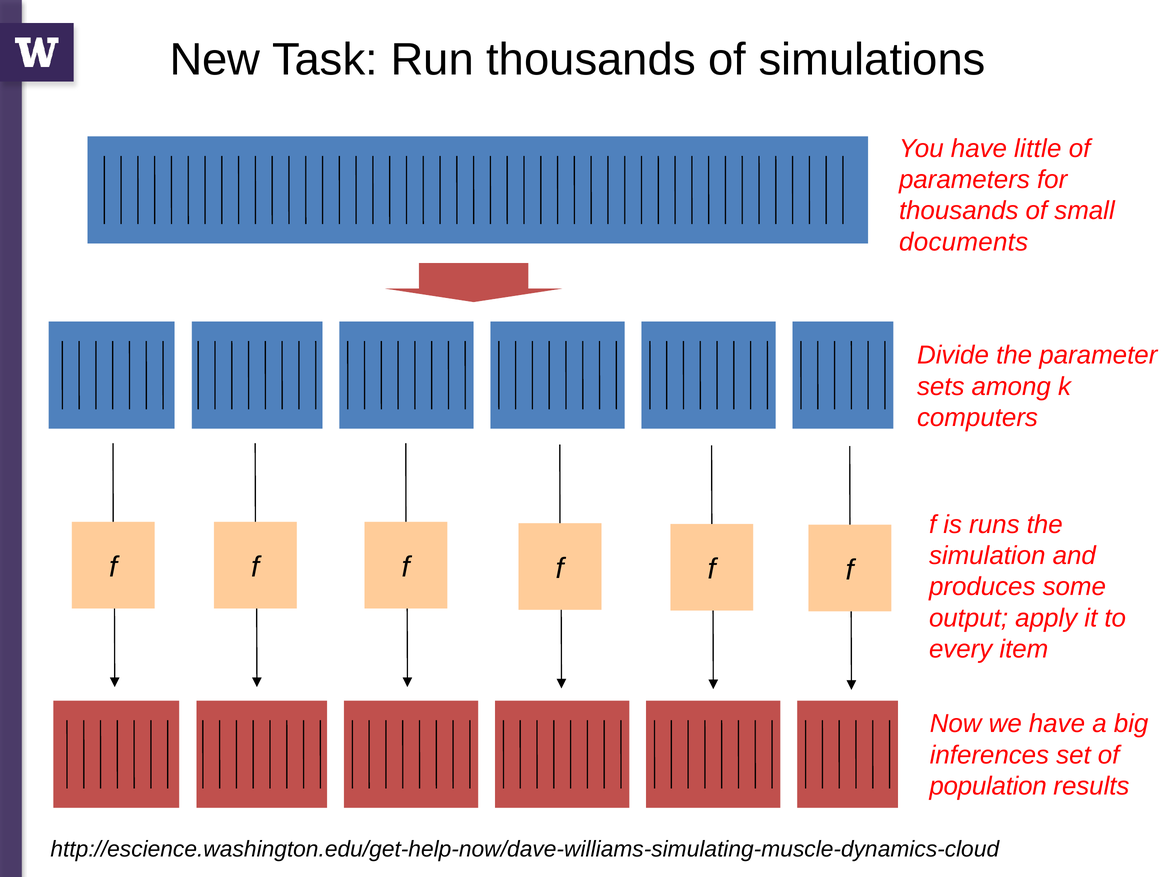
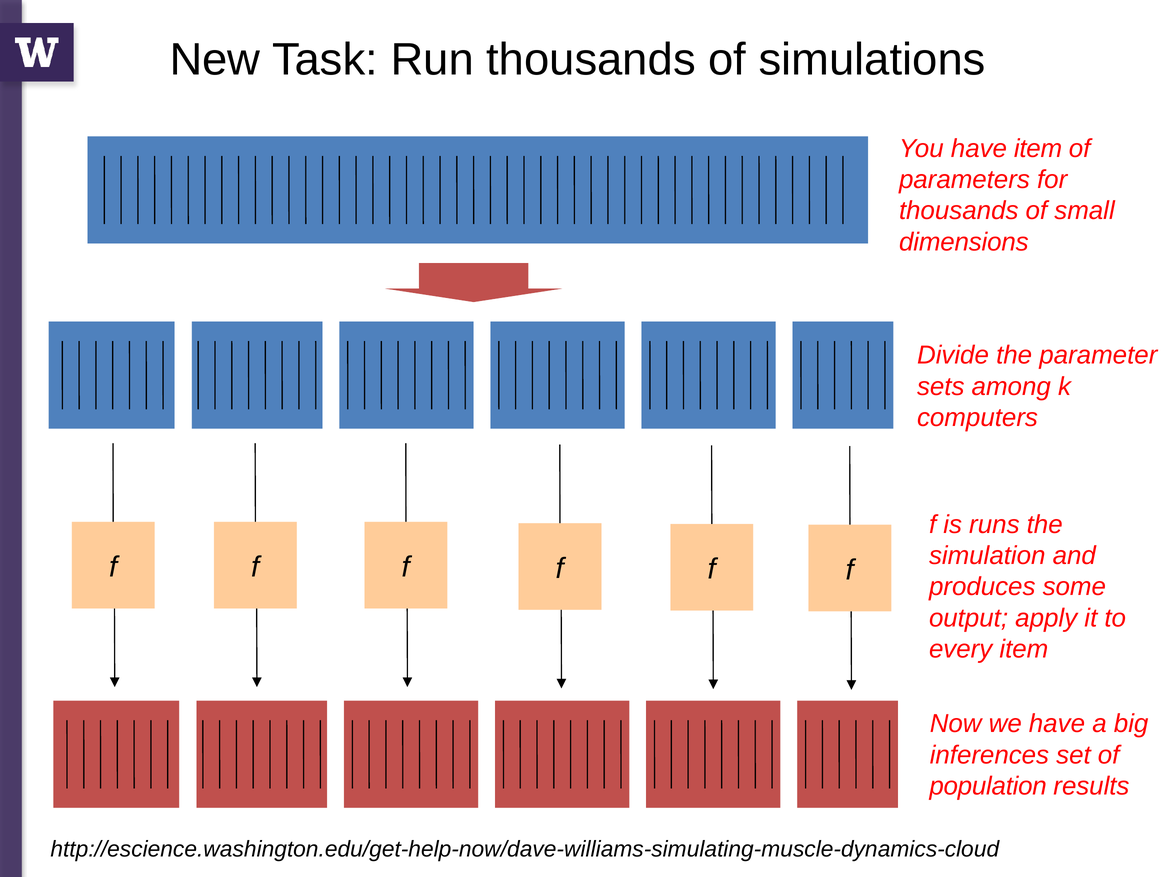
have little: little -> item (1038, 148)
documents: documents -> dimensions (964, 242)
